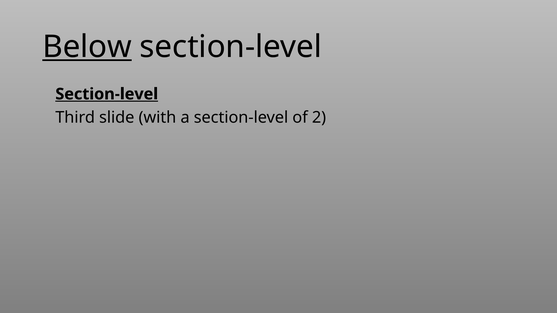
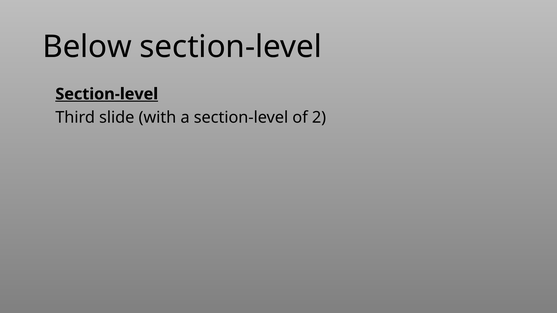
Below underline: present -> none (87, 47)
